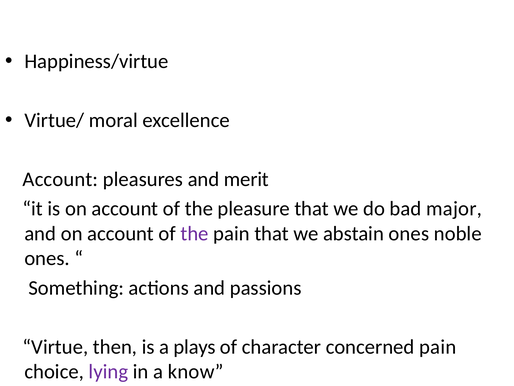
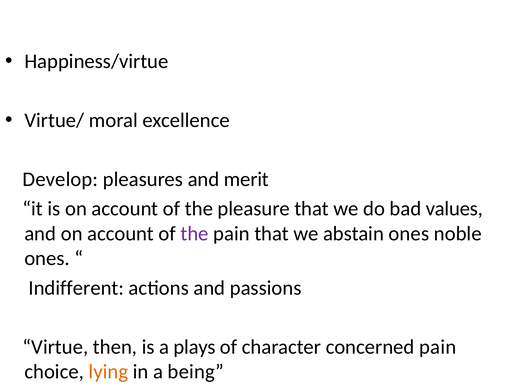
Account: Account -> Develop (60, 179)
major: major -> values (454, 208)
Something: Something -> Indifferent (76, 288)
lying colour: purple -> orange (108, 371)
know: know -> being (196, 371)
